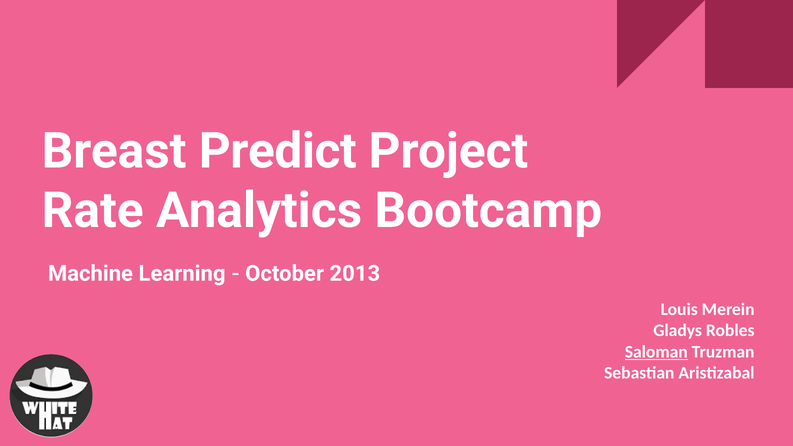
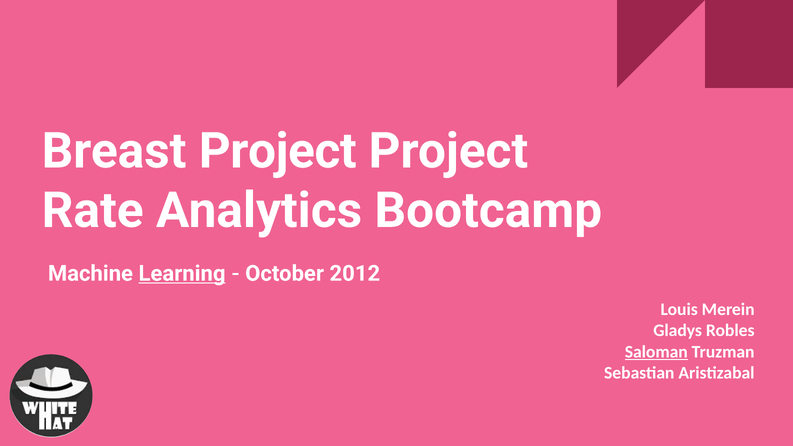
Breast Predict: Predict -> Project (278, 151)
Learning underline: none -> present (182, 274)
2013: 2013 -> 2012 (355, 274)
